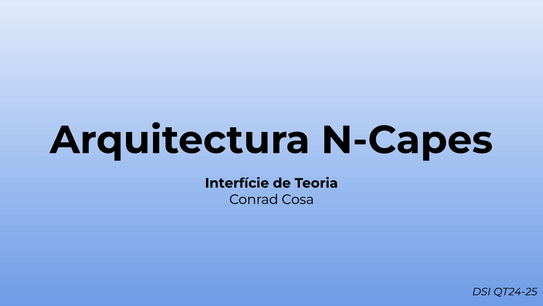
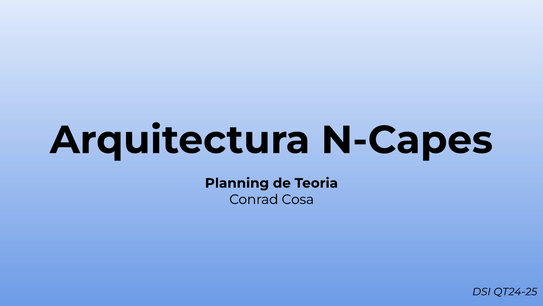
Interfície: Interfície -> Planning (237, 183)
